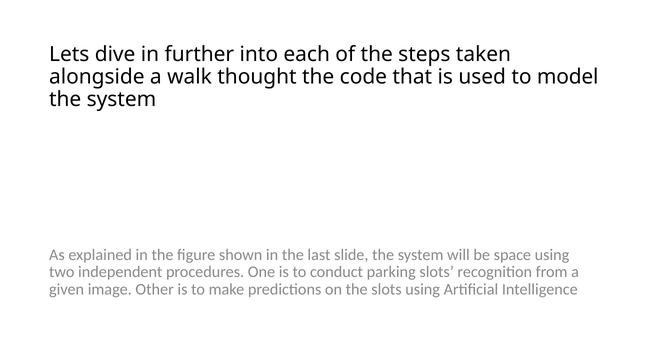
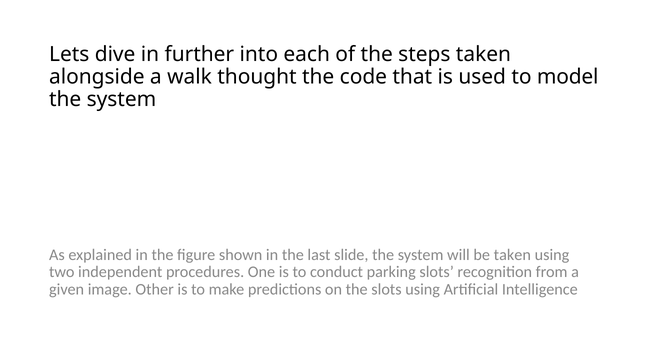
be space: space -> taken (512, 255)
